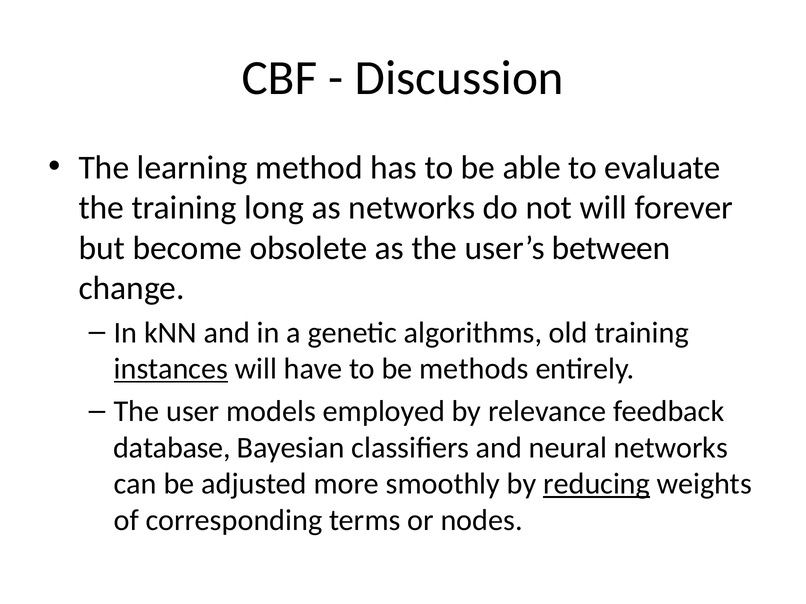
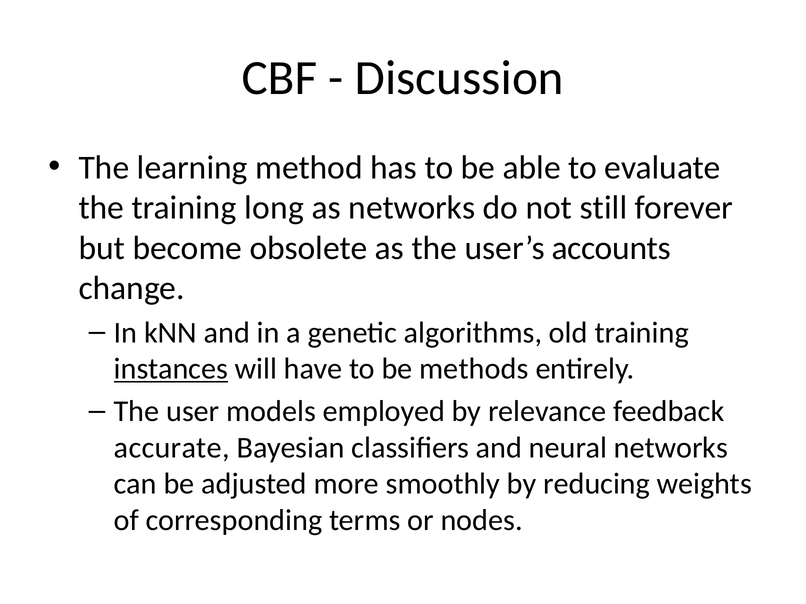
not will: will -> still (603, 208)
between: between -> accounts (611, 248)
database: database -> accurate (172, 448)
reducing underline: present -> none (597, 484)
